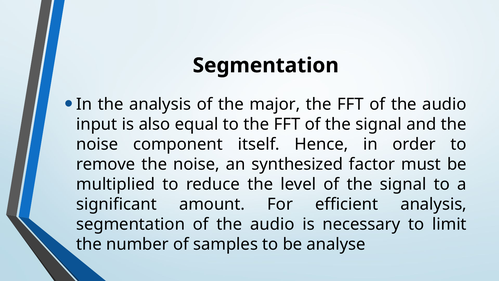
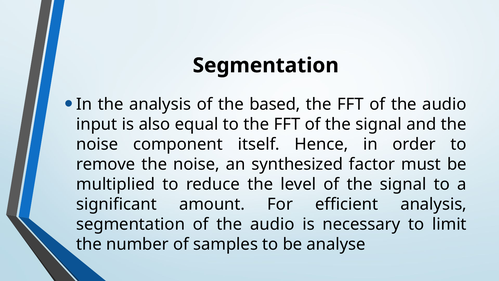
major: major -> based (275, 104)
